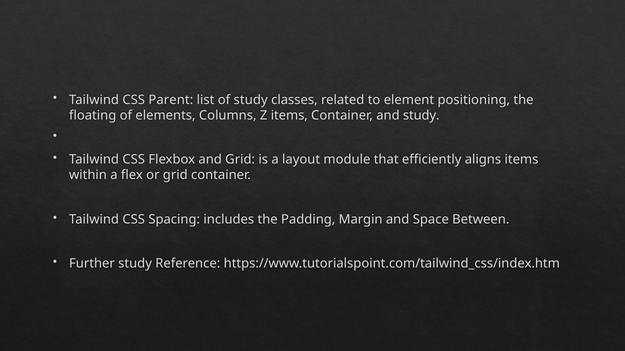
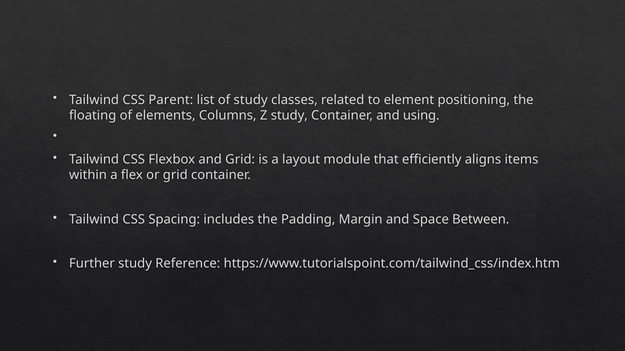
Z items: items -> study (289, 116)
and study: study -> using (421, 116)
